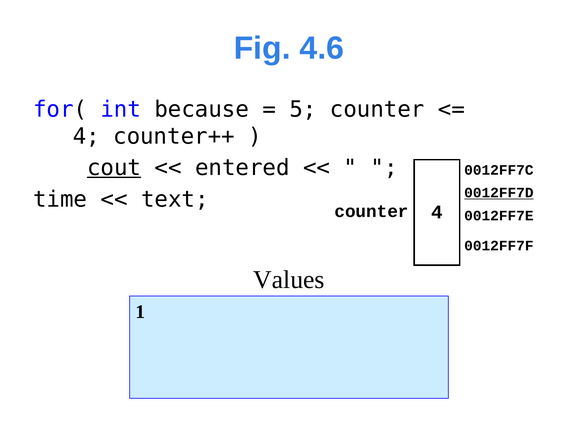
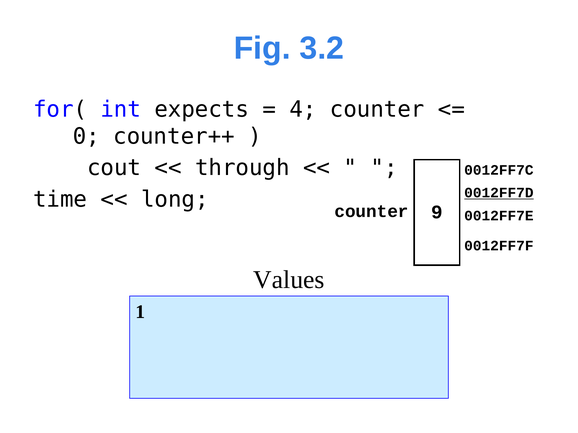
4.6: 4.6 -> 3.2 (322, 48)
because: because -> expects (202, 110)
5: 5 -> 4 (303, 110)
4: 4 -> 0 (86, 137)
cout underline: present -> none (114, 168)
entered: entered -> through (242, 168)
text: text -> long (175, 199)
counter 4: 4 -> 9 (437, 212)
